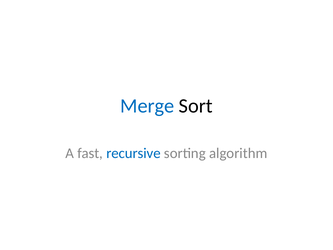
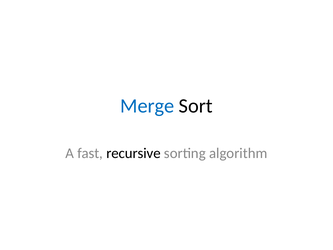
recursive colour: blue -> black (133, 153)
